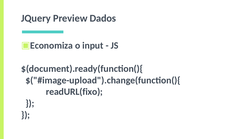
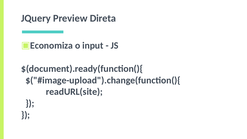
Dados: Dados -> Direta (103, 18)
readURL(fixo: readURL(fixo -> readURL(site (74, 92)
